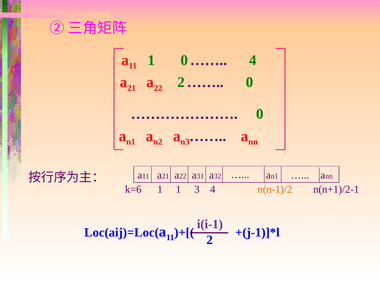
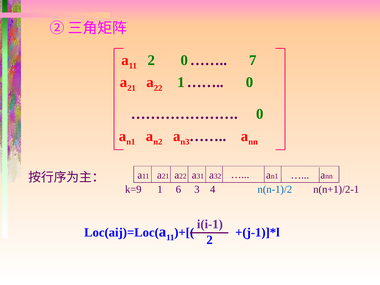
1: 1 -> 2 (151, 60)
4: 4 -> 7 (253, 60)
2: 2 -> 1 (181, 82)
k=6: k=6 -> k=9 (133, 189)
1 1: 1 -> 6 (178, 189)
n(n-1)/2 colour: orange -> blue (275, 189)
